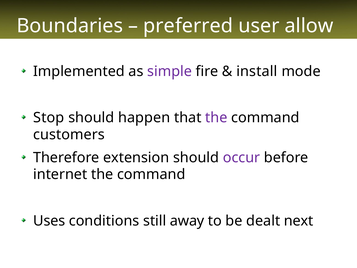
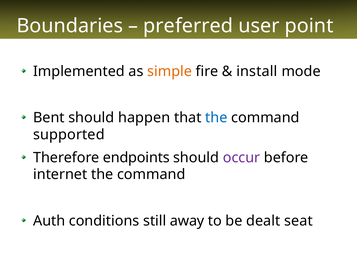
allow: allow -> point (309, 26)
simple colour: purple -> orange (170, 71)
Stop: Stop -> Bent (49, 118)
the colour: purple -> blue (216, 118)
customers: customers -> supported (69, 134)
extension: extension -> endpoints (136, 158)
Uses: Uses -> Auth (49, 221)
next: next -> seat (298, 221)
